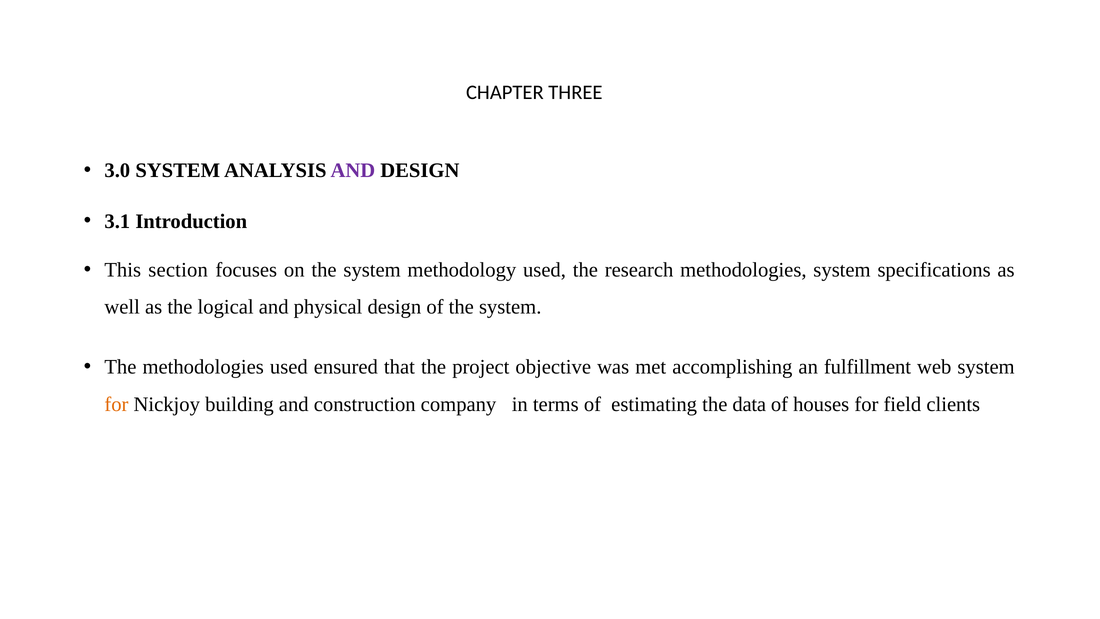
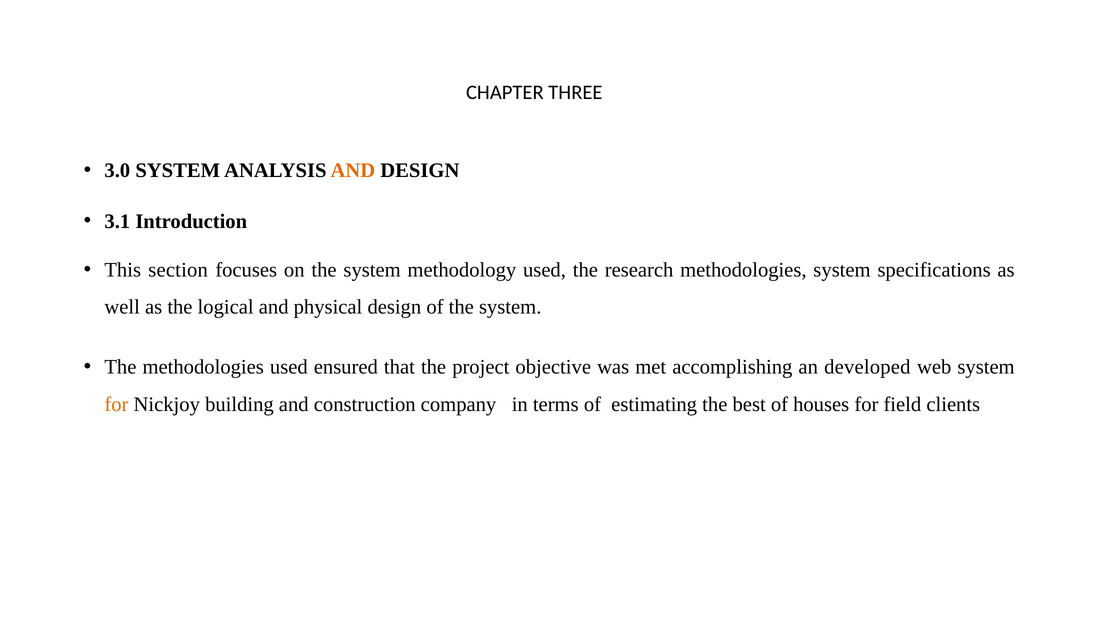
AND colour: purple -> orange (353, 170)
fulfillment: fulfillment -> developed (867, 367)
data: data -> best (749, 404)
